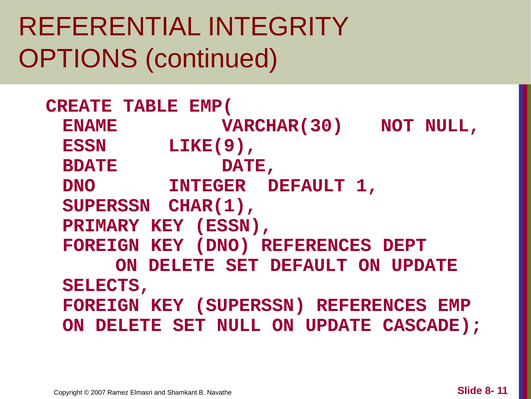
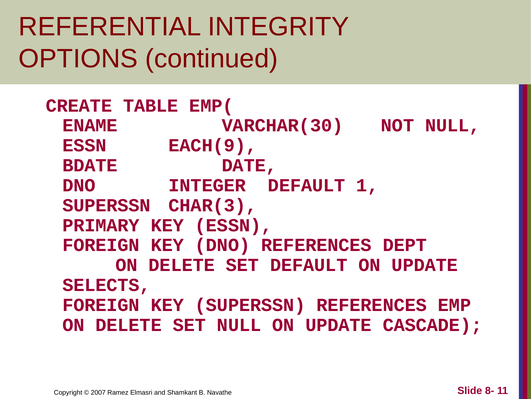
LIKE(9: LIKE(9 -> EACH(9 (213, 145)
CHAR(1: CHAR(1 -> CHAR(3 (213, 205)
